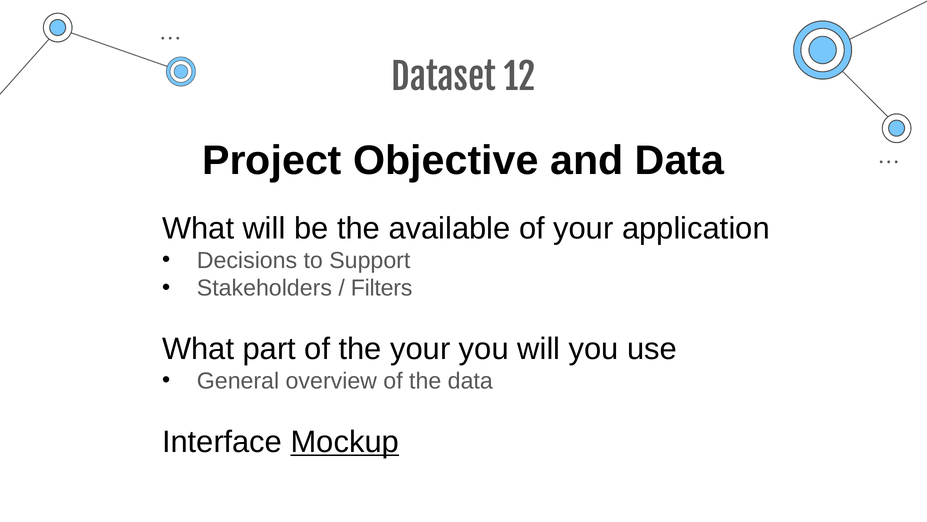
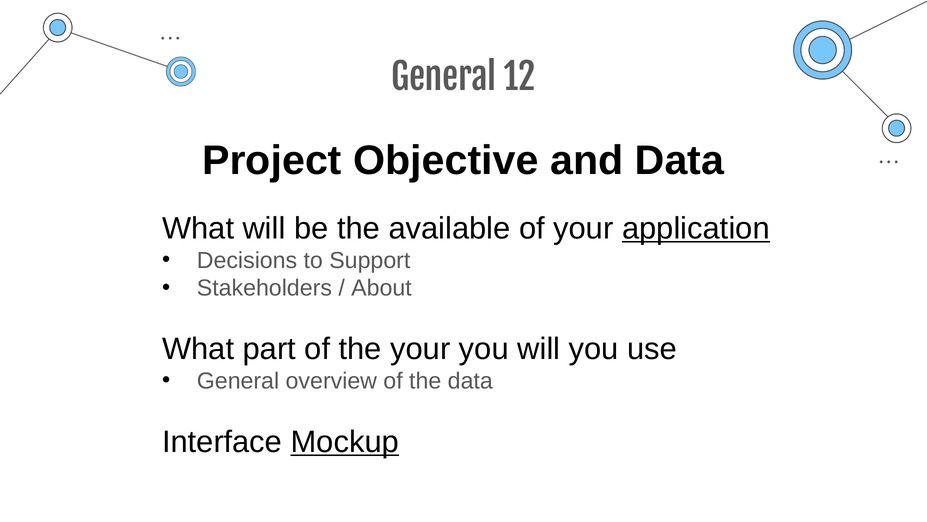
Dataset: Dataset -> General (444, 78)
application underline: none -> present (696, 228)
Filters: Filters -> About (381, 288)
